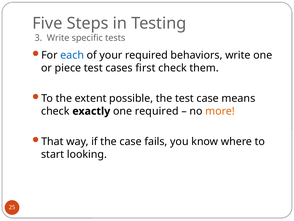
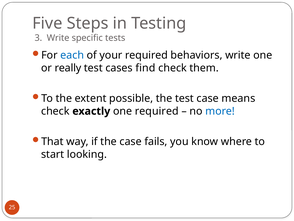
piece: piece -> really (68, 68)
first: first -> find (145, 68)
more colour: orange -> blue (220, 111)
